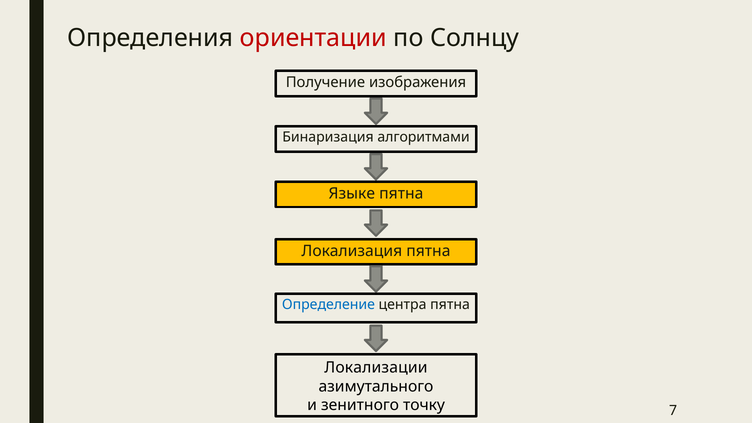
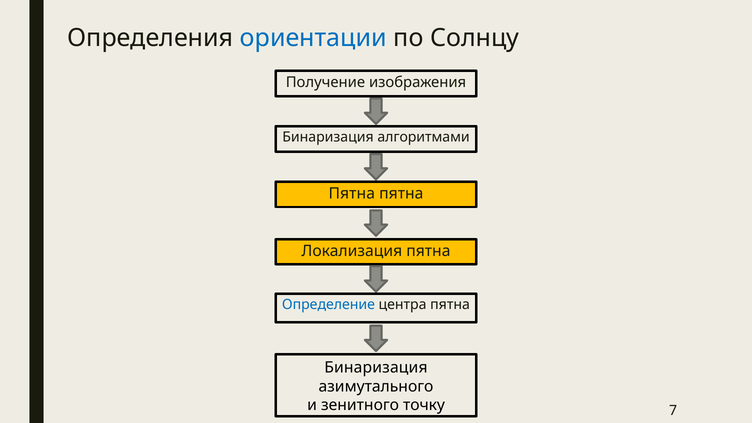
ориентации colour: red -> blue (313, 38)
Языке: Языке -> Пятна (352, 193)
Локализации: Локализации -> Бинаризация (376, 368)
